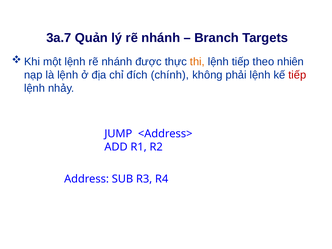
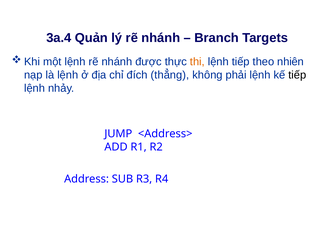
3a.7: 3a.7 -> 3a.4 (59, 38)
chính: chính -> thẳng (170, 75)
tiếp colour: red -> black (297, 75)
